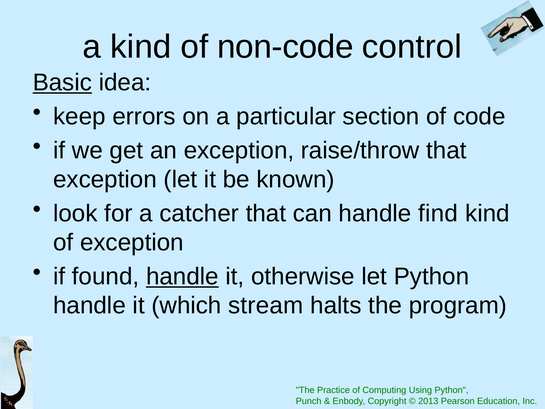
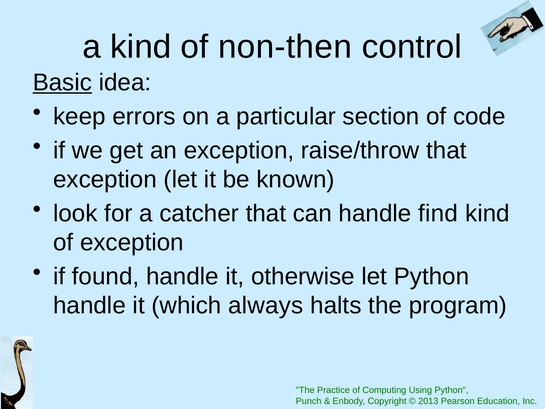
non-code: non-code -> non-then (285, 47)
handle underline: present -> none (182, 276)
stream: stream -> always (266, 305)
